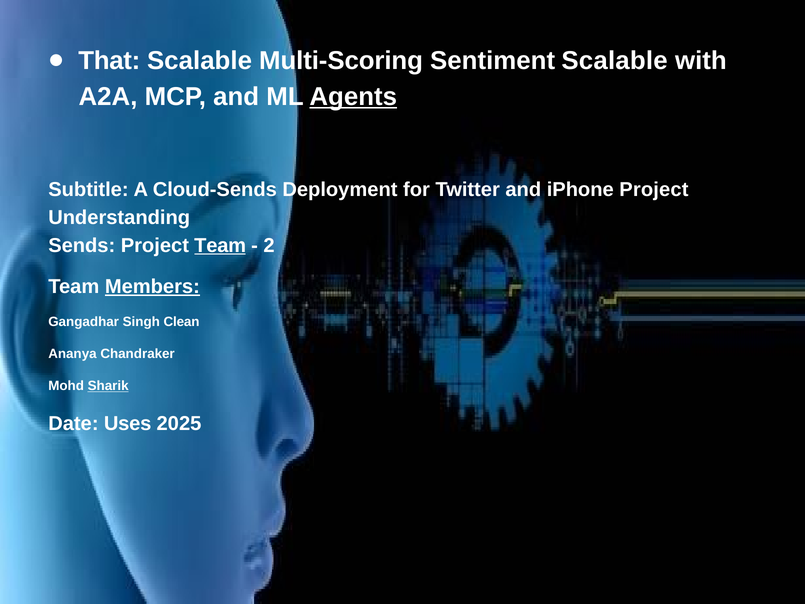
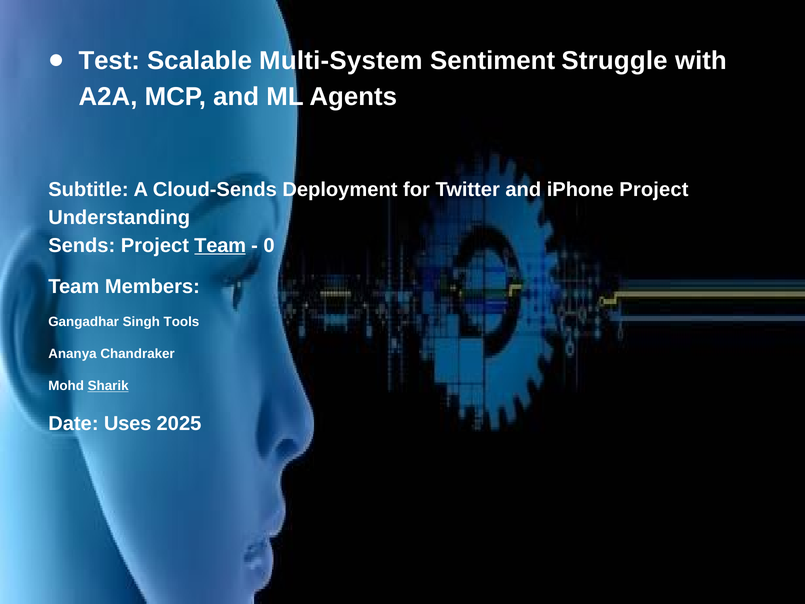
That: That -> Test (109, 61)
Multi-Scoring: Multi-Scoring -> Multi-System (341, 61)
Sentiment Scalable: Scalable -> Struggle (615, 61)
Agents underline: present -> none (353, 97)
2: 2 -> 0 (269, 245)
Members underline: present -> none (152, 286)
Clean: Clean -> Tools (181, 322)
